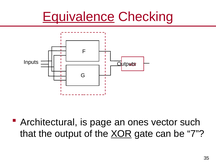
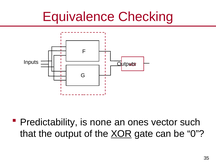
Equivalence underline: present -> none (79, 17)
Architectural: Architectural -> Predictability (49, 122)
page: page -> none (101, 122)
7: 7 -> 0 (196, 134)
